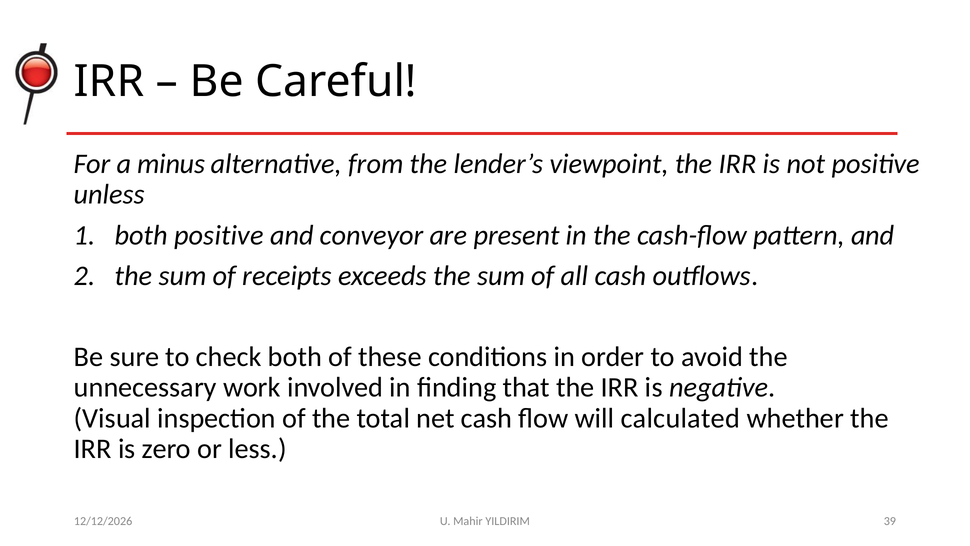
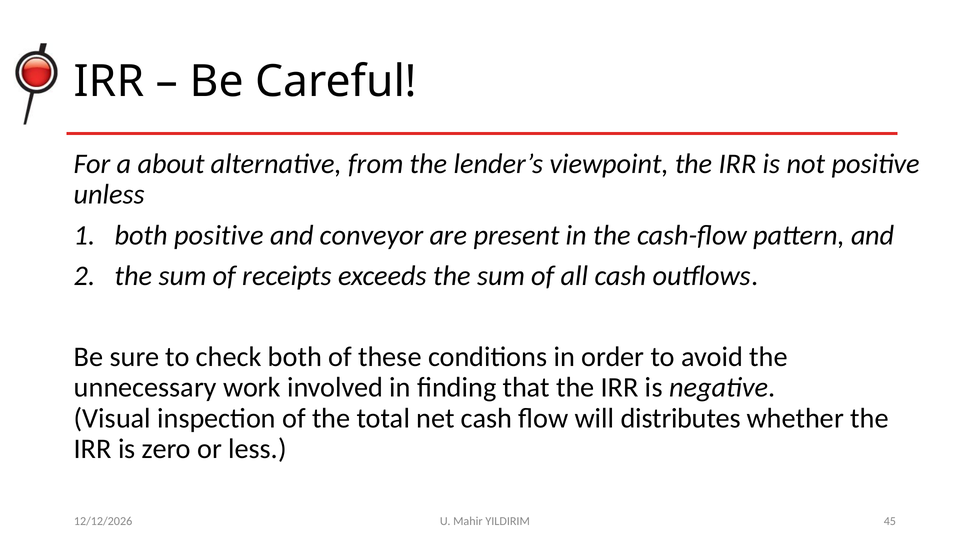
minus: minus -> about (171, 164)
calculated: calculated -> distributes (681, 418)
39: 39 -> 45 (890, 521)
